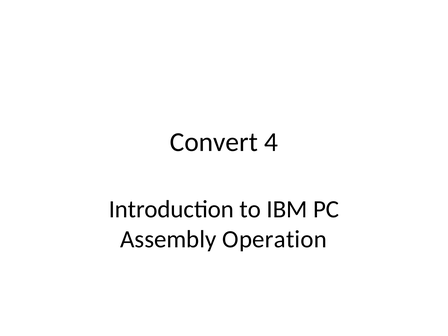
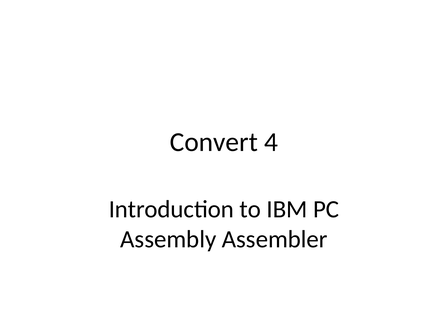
Operation: Operation -> Assembler (275, 239)
